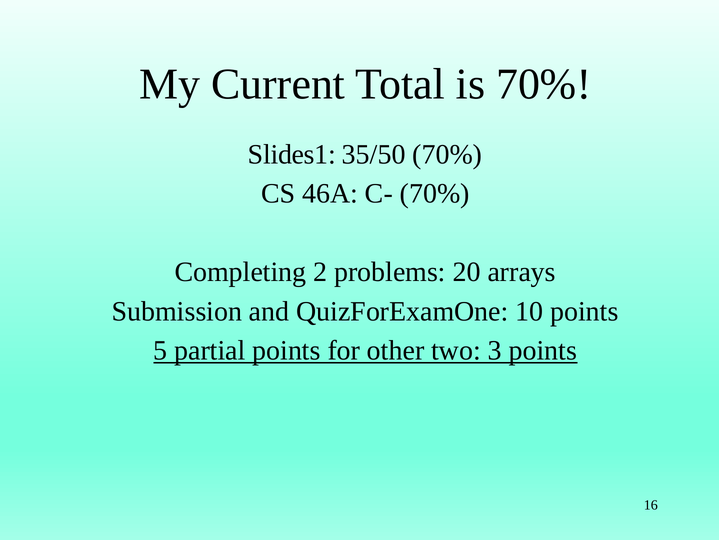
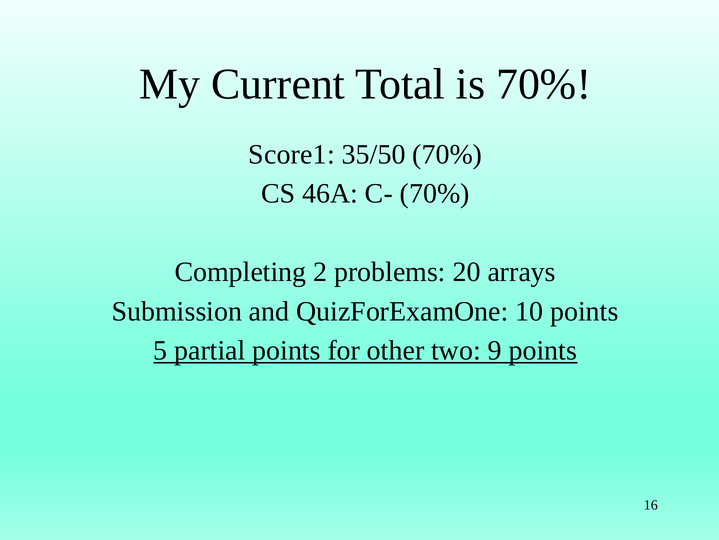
Slides1: Slides1 -> Score1 (292, 154)
3: 3 -> 9 (495, 350)
